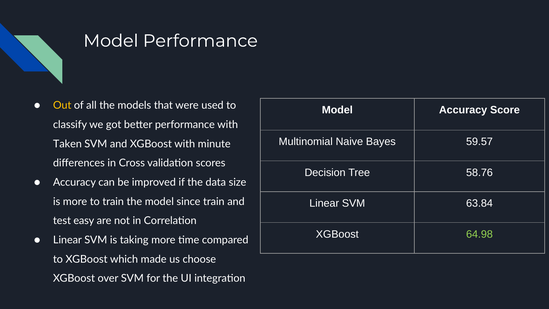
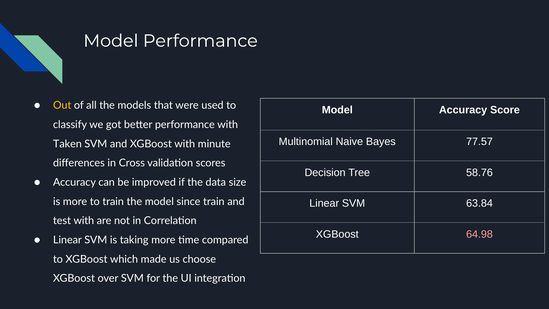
59.57: 59.57 -> 77.57 (479, 142)
test easy: easy -> with (84, 221)
64.98 colour: light green -> pink (479, 234)
